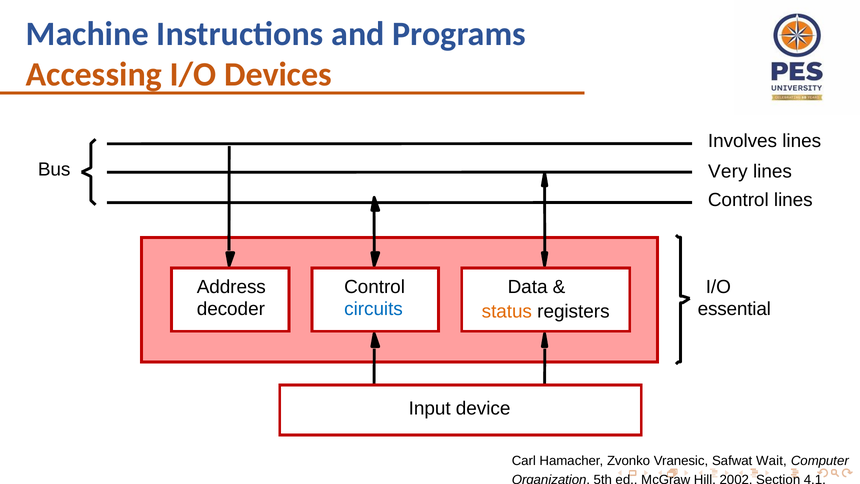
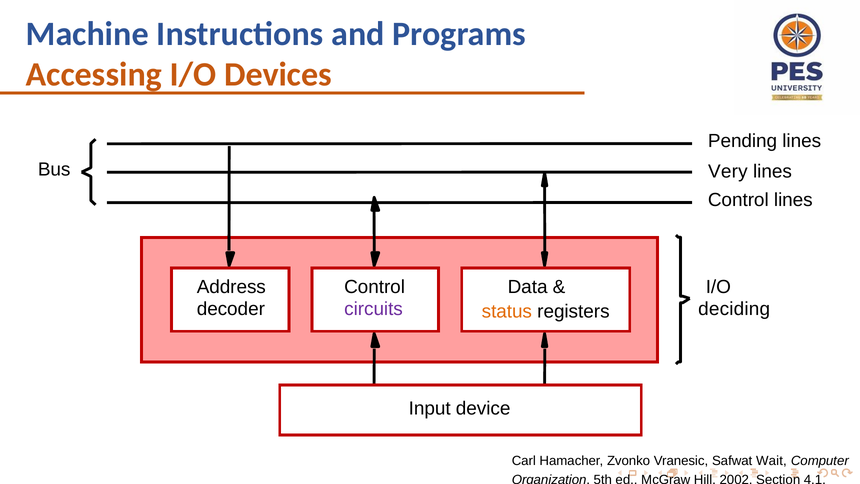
Involves: Involves -> Pending (743, 141)
circuits colour: blue -> purple (374, 309)
essential: essential -> deciding (734, 309)
